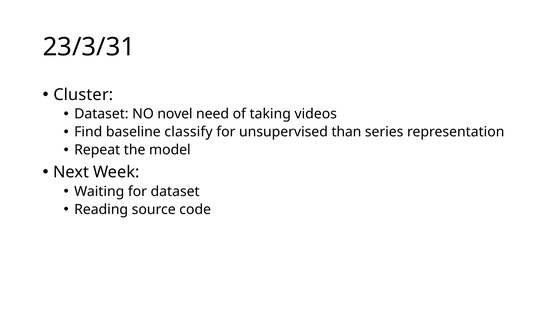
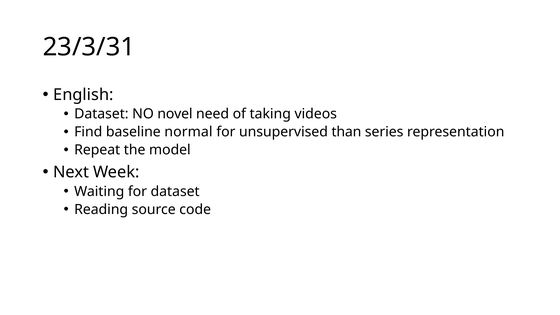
Cluster: Cluster -> English (83, 95)
classify: classify -> normal (188, 132)
